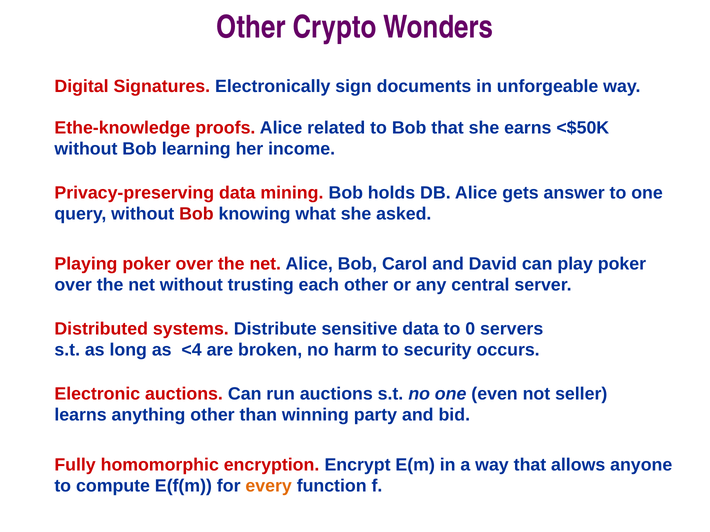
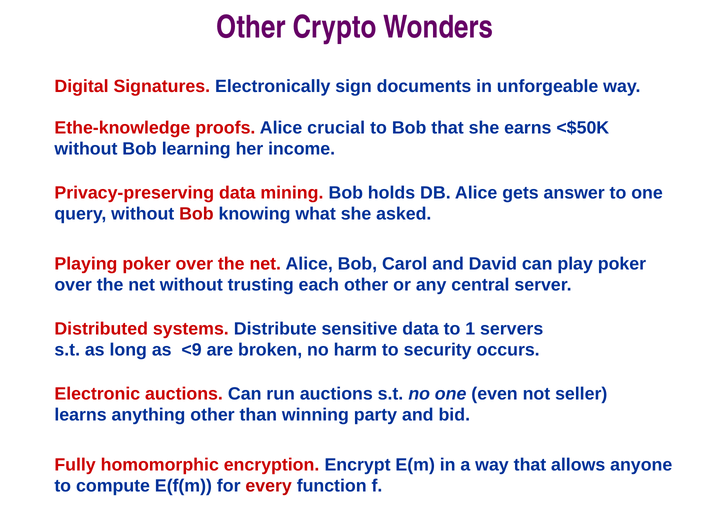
related: related -> crucial (336, 128)
0: 0 -> 1 (470, 329)
<4: <4 -> <9 (192, 350)
every colour: orange -> red (269, 486)
